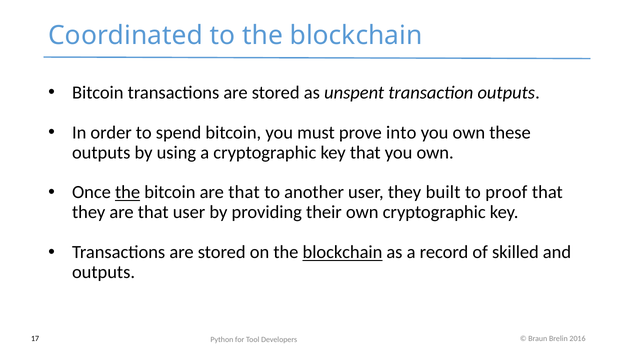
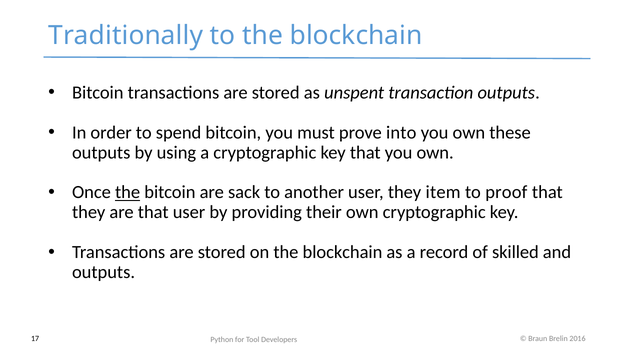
Coordinated: Coordinated -> Traditionally (126, 35)
bitcoin are that: that -> sack (244, 192)
built: built -> item (443, 192)
blockchain underline: present -> none (342, 252)
